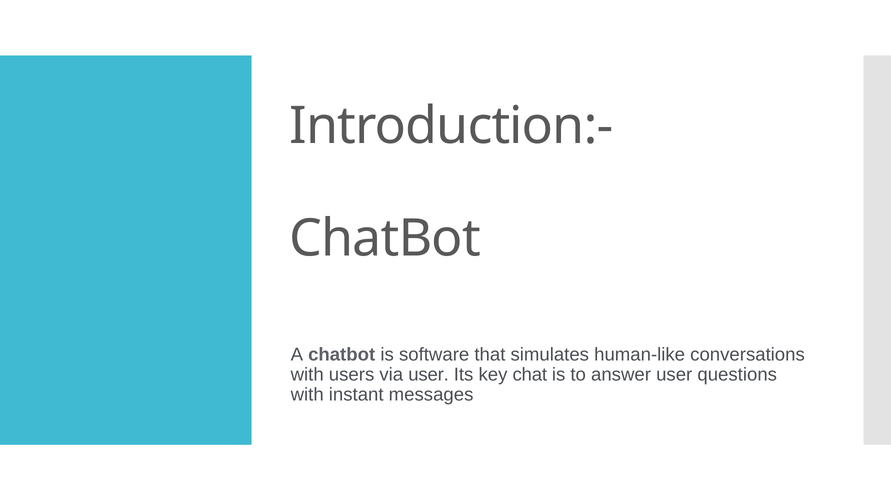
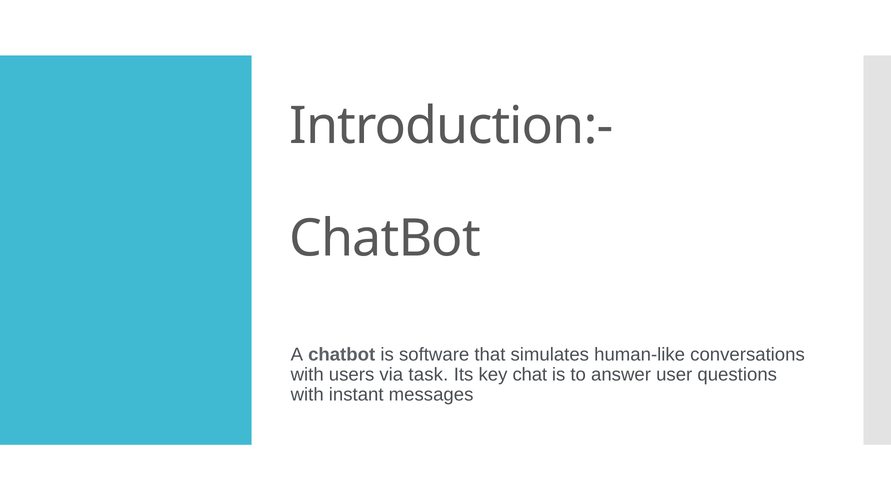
via user: user -> task (428, 375)
